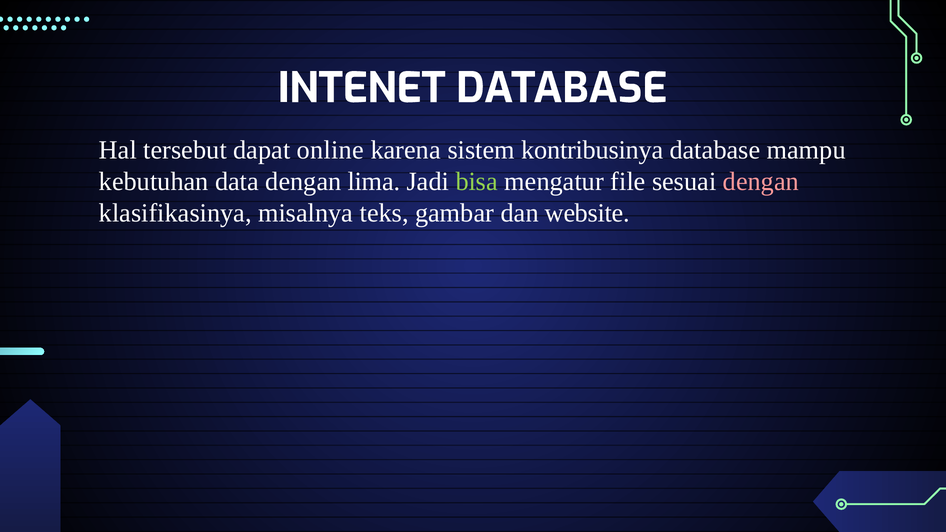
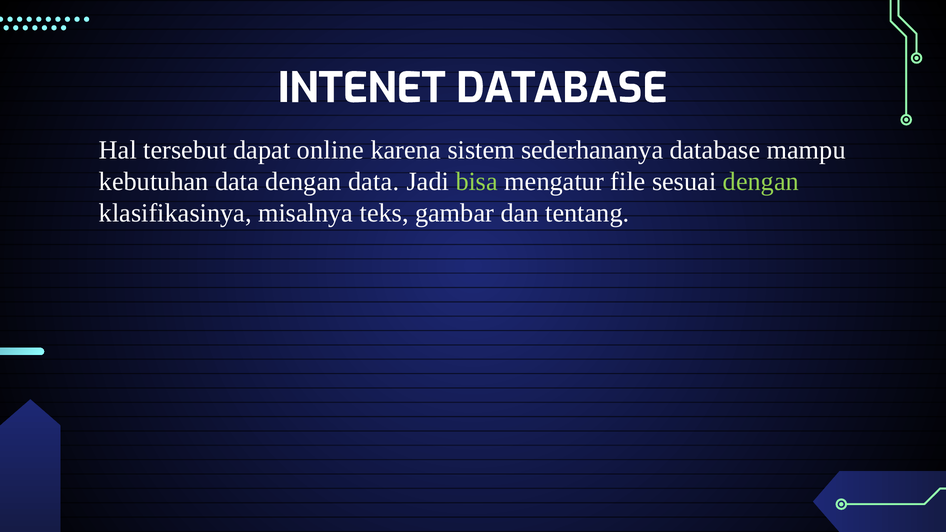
kontribusinya: kontribusinya -> sederhananya (592, 150)
dengan lima: lima -> data (374, 181)
dengan colour: pink -> light green (761, 181)
website: website -> tentang (587, 213)
